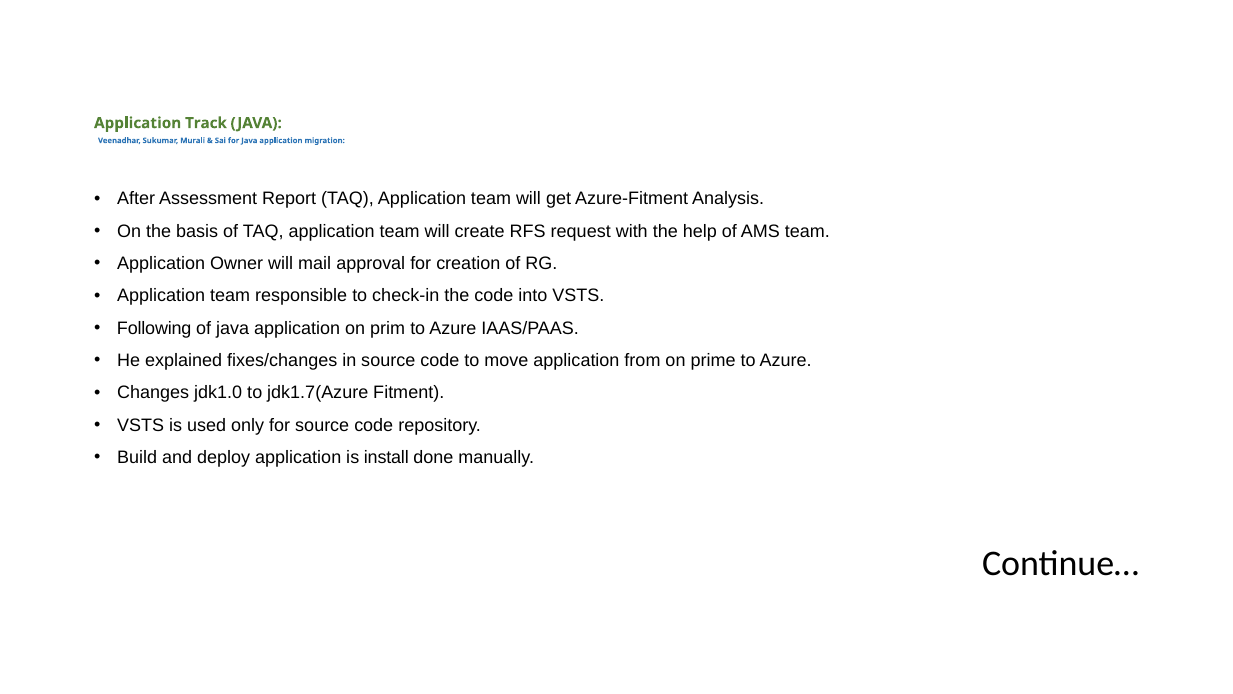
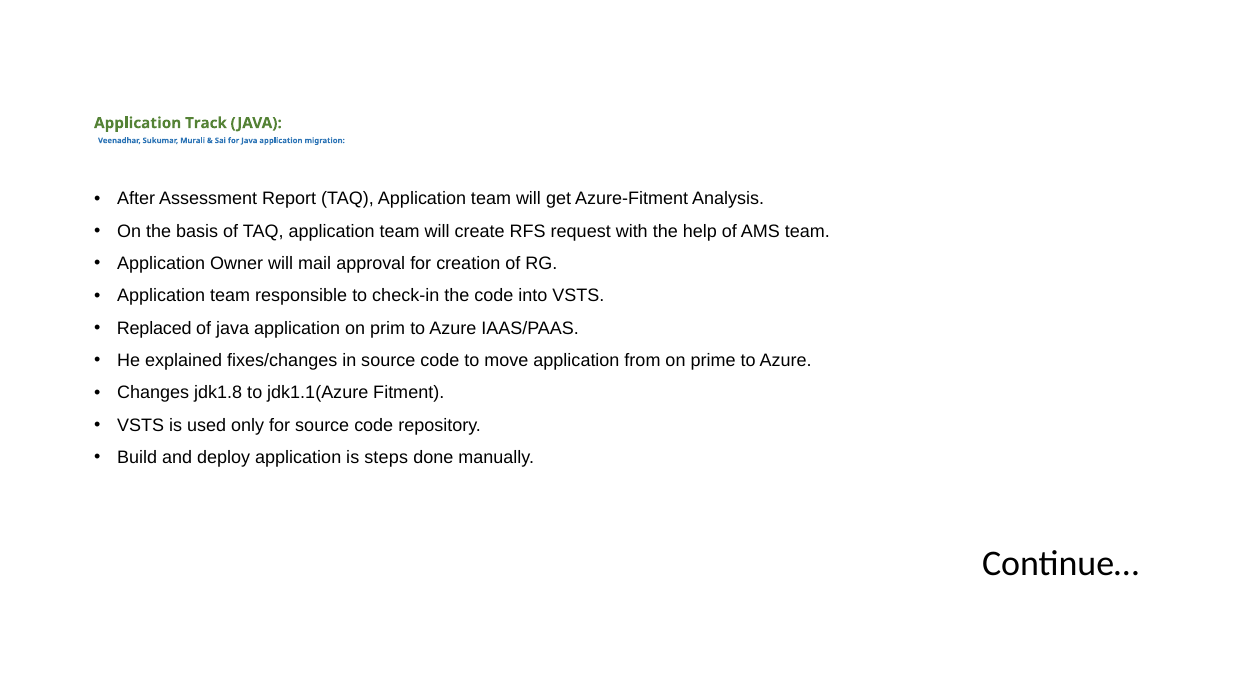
Following: Following -> Replaced (154, 328)
jdk1.0: jdk1.0 -> jdk1.8 (218, 393)
jdk1.7(Azure: jdk1.7(Azure -> jdk1.1(Azure (318, 393)
install: install -> steps (386, 457)
